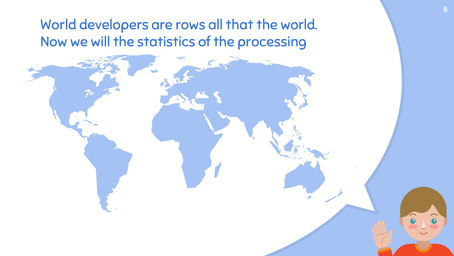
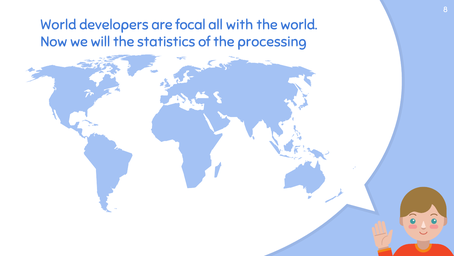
rows: rows -> focal (191, 25)
that: that -> with (240, 25)
